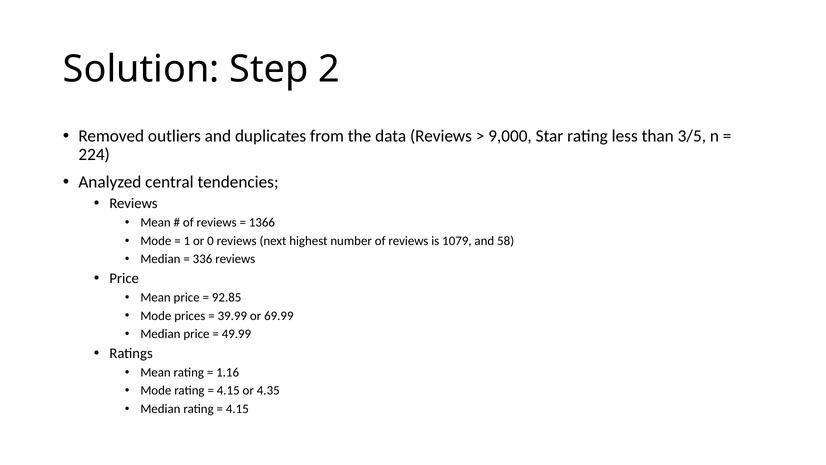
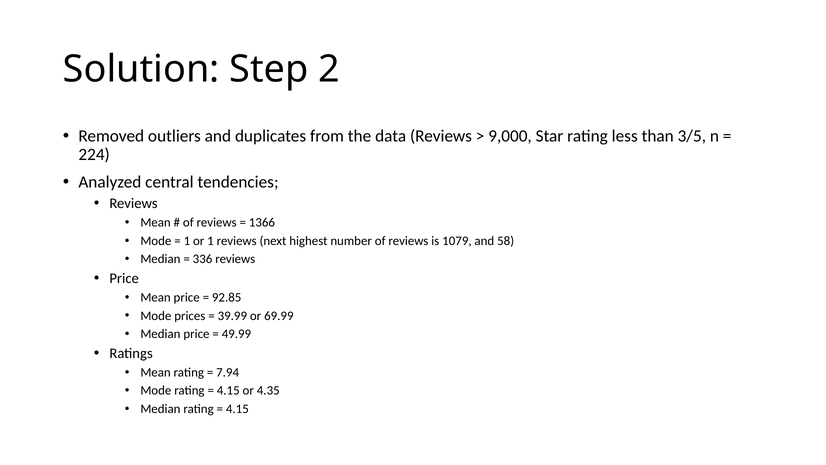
or 0: 0 -> 1 (211, 241)
1.16: 1.16 -> 7.94 (228, 372)
